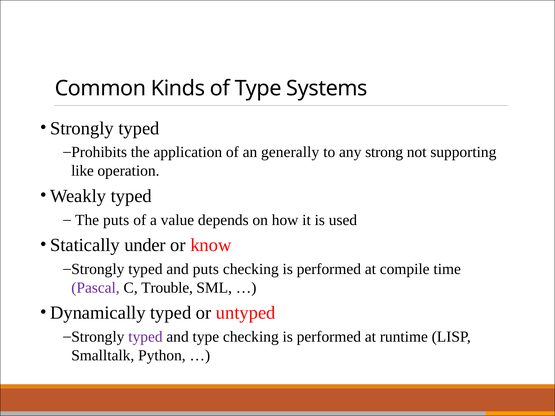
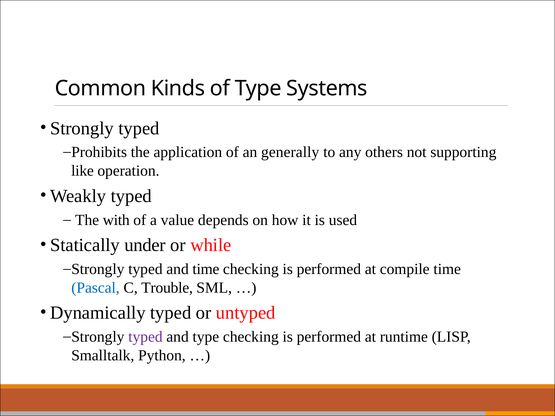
strong: strong -> others (384, 152)
The puts: puts -> with (116, 220)
know: know -> while (211, 245)
and puts: puts -> time (206, 269)
Pascal colour: purple -> blue (95, 288)
